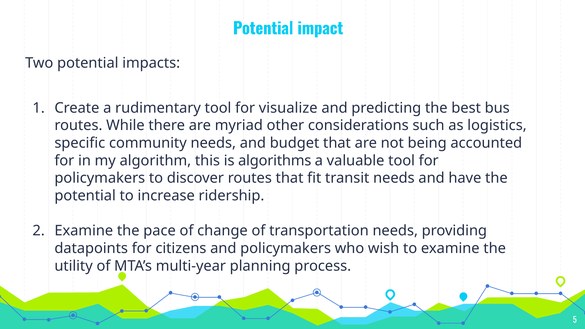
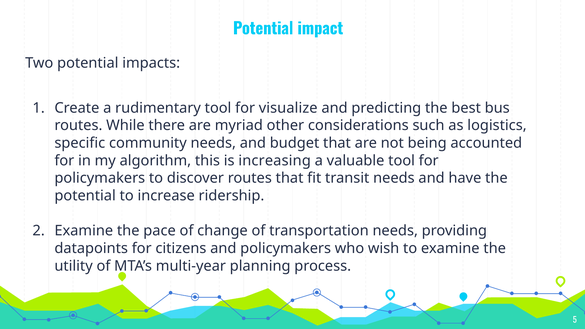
algorithms: algorithms -> increasing (275, 161)
